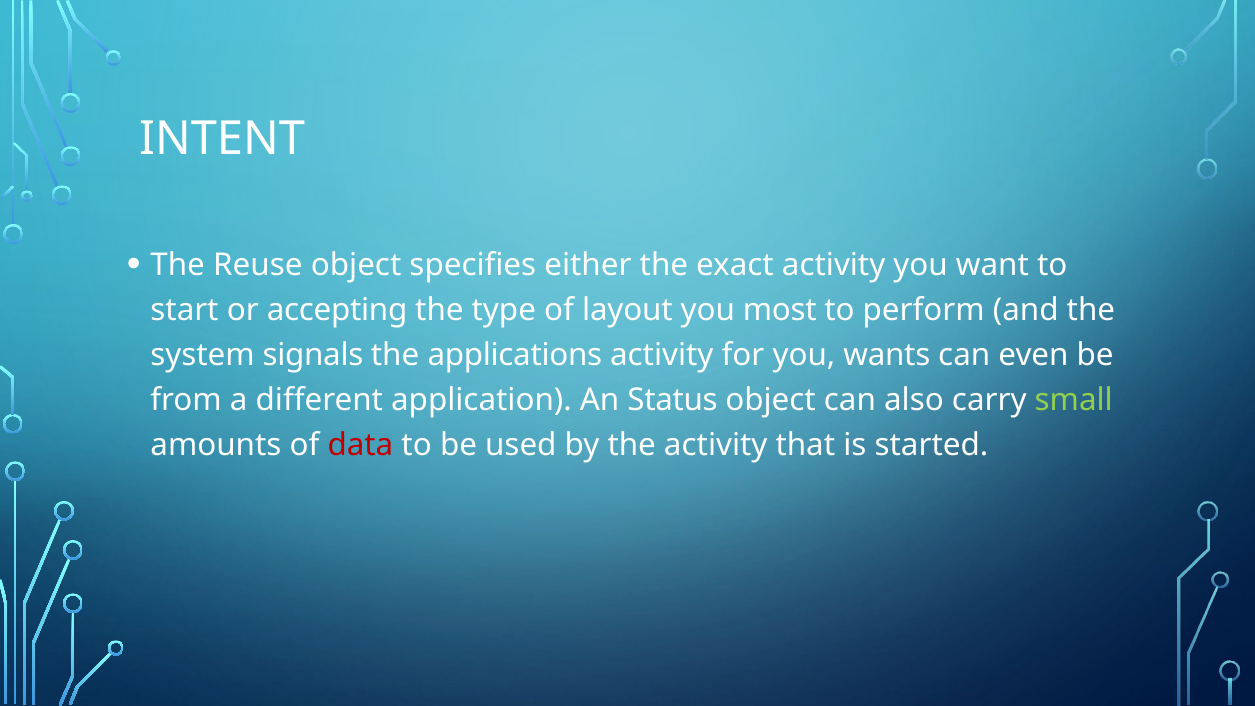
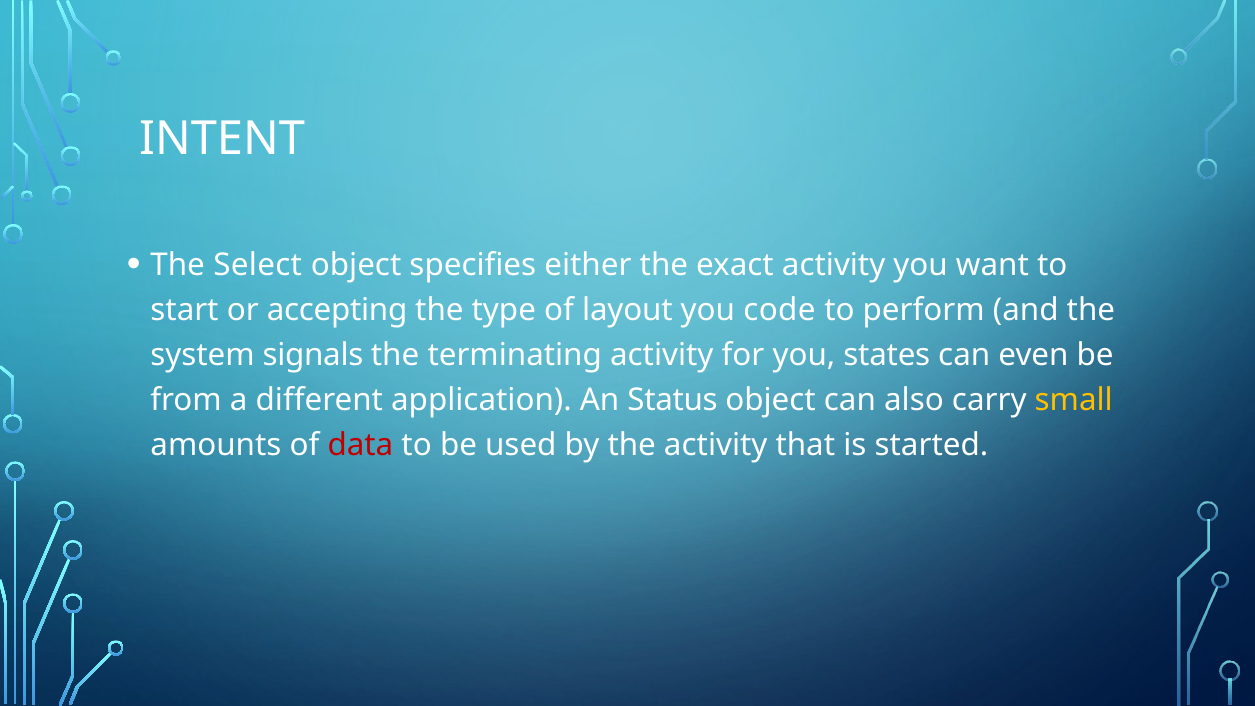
Reuse: Reuse -> Select (258, 265)
most: most -> code (779, 310)
applications: applications -> terminating (515, 355)
wants: wants -> states (887, 355)
small colour: light green -> yellow (1074, 400)
